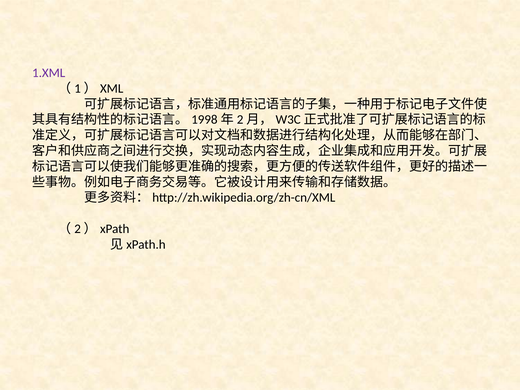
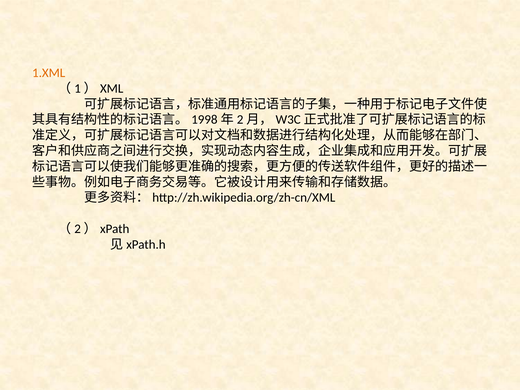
1.XML colour: purple -> orange (49, 73)
